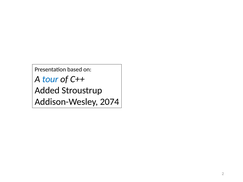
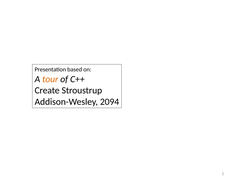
tour colour: blue -> orange (50, 79)
Added: Added -> Create (47, 91)
2074: 2074 -> 2094 (110, 102)
